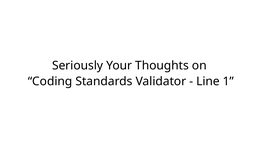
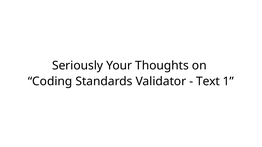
Line: Line -> Text (208, 81)
